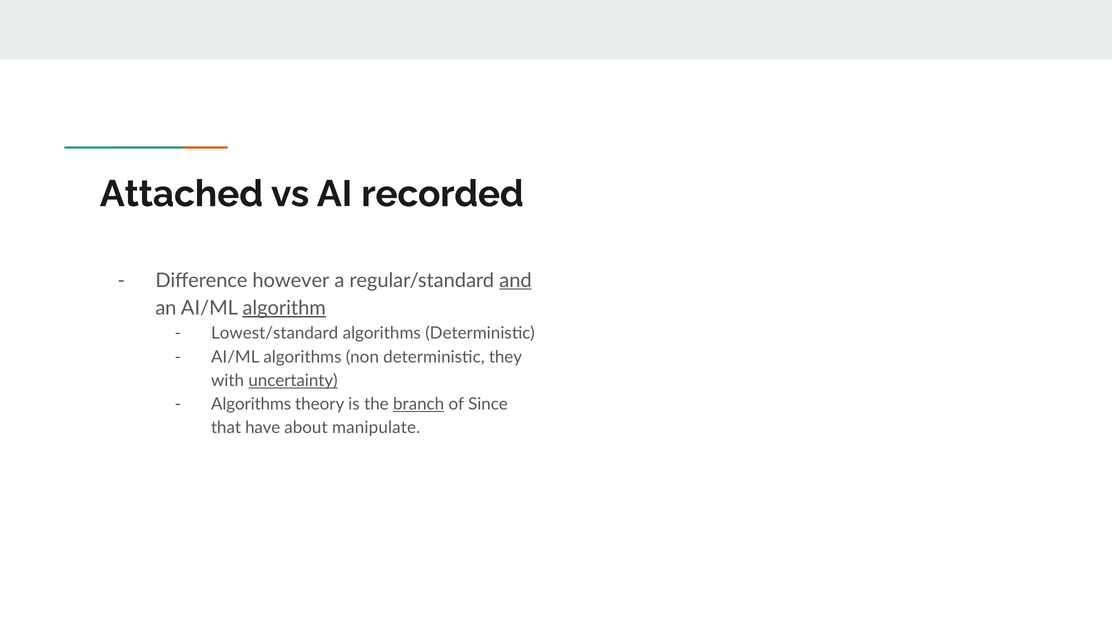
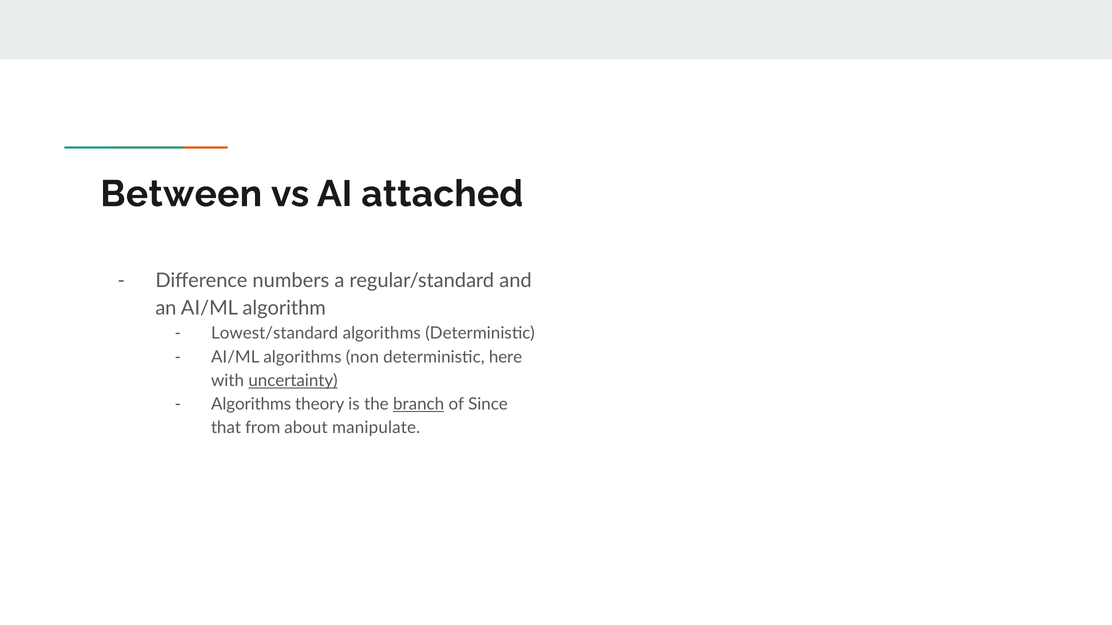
Attached: Attached -> Between (181, 194)
recorded: recorded -> attached (442, 194)
however: however -> numbers (291, 281)
and underline: present -> none (516, 281)
algorithm underline: present -> none (284, 308)
they: they -> here (506, 357)
have: have -> from (263, 428)
